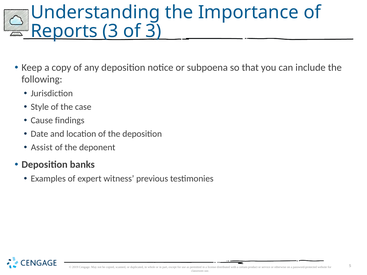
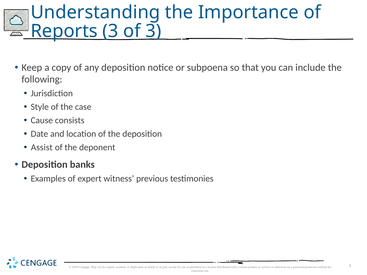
findings: findings -> consists (70, 120)
